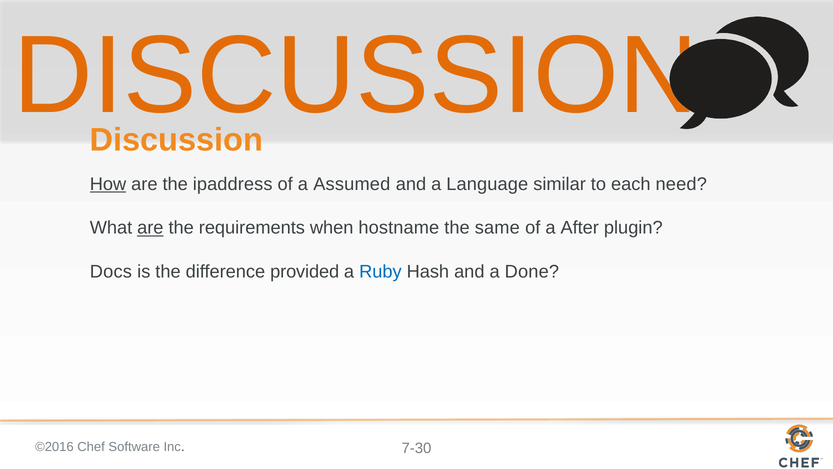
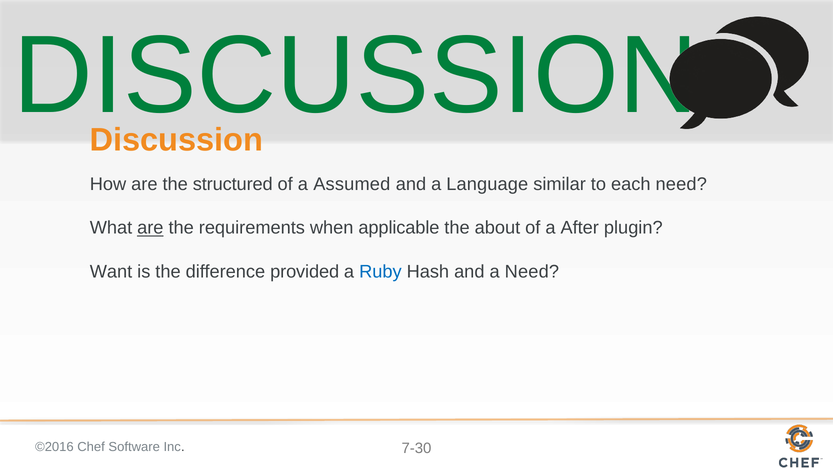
DISCUSSION colour: orange -> green (356, 76)
How underline: present -> none (108, 184)
ipaddress: ipaddress -> structured (233, 184)
hostname: hostname -> applicable (399, 228)
same: same -> about (497, 228)
Docs: Docs -> Want (111, 272)
a Done: Done -> Need (532, 272)
